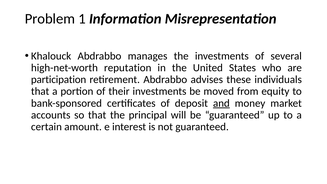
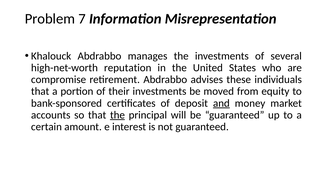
1: 1 -> 7 (82, 19)
participation: participation -> compromise (59, 80)
the underline: none -> present (117, 115)
